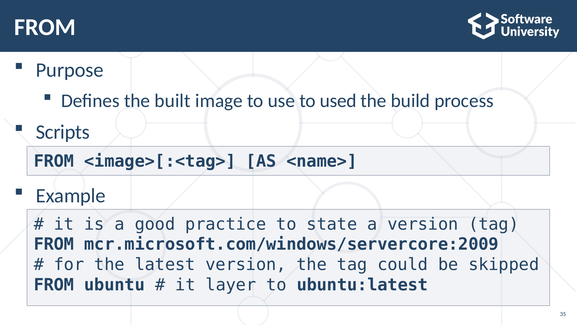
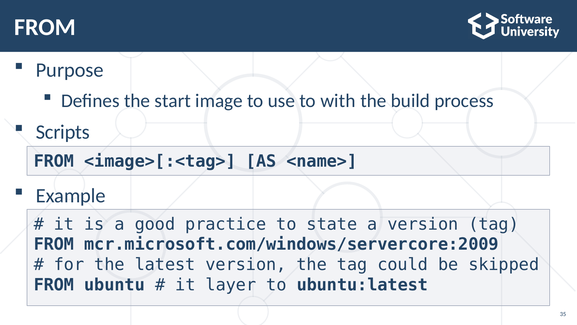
built: built -> start (173, 101)
used: used -> with (338, 101)
